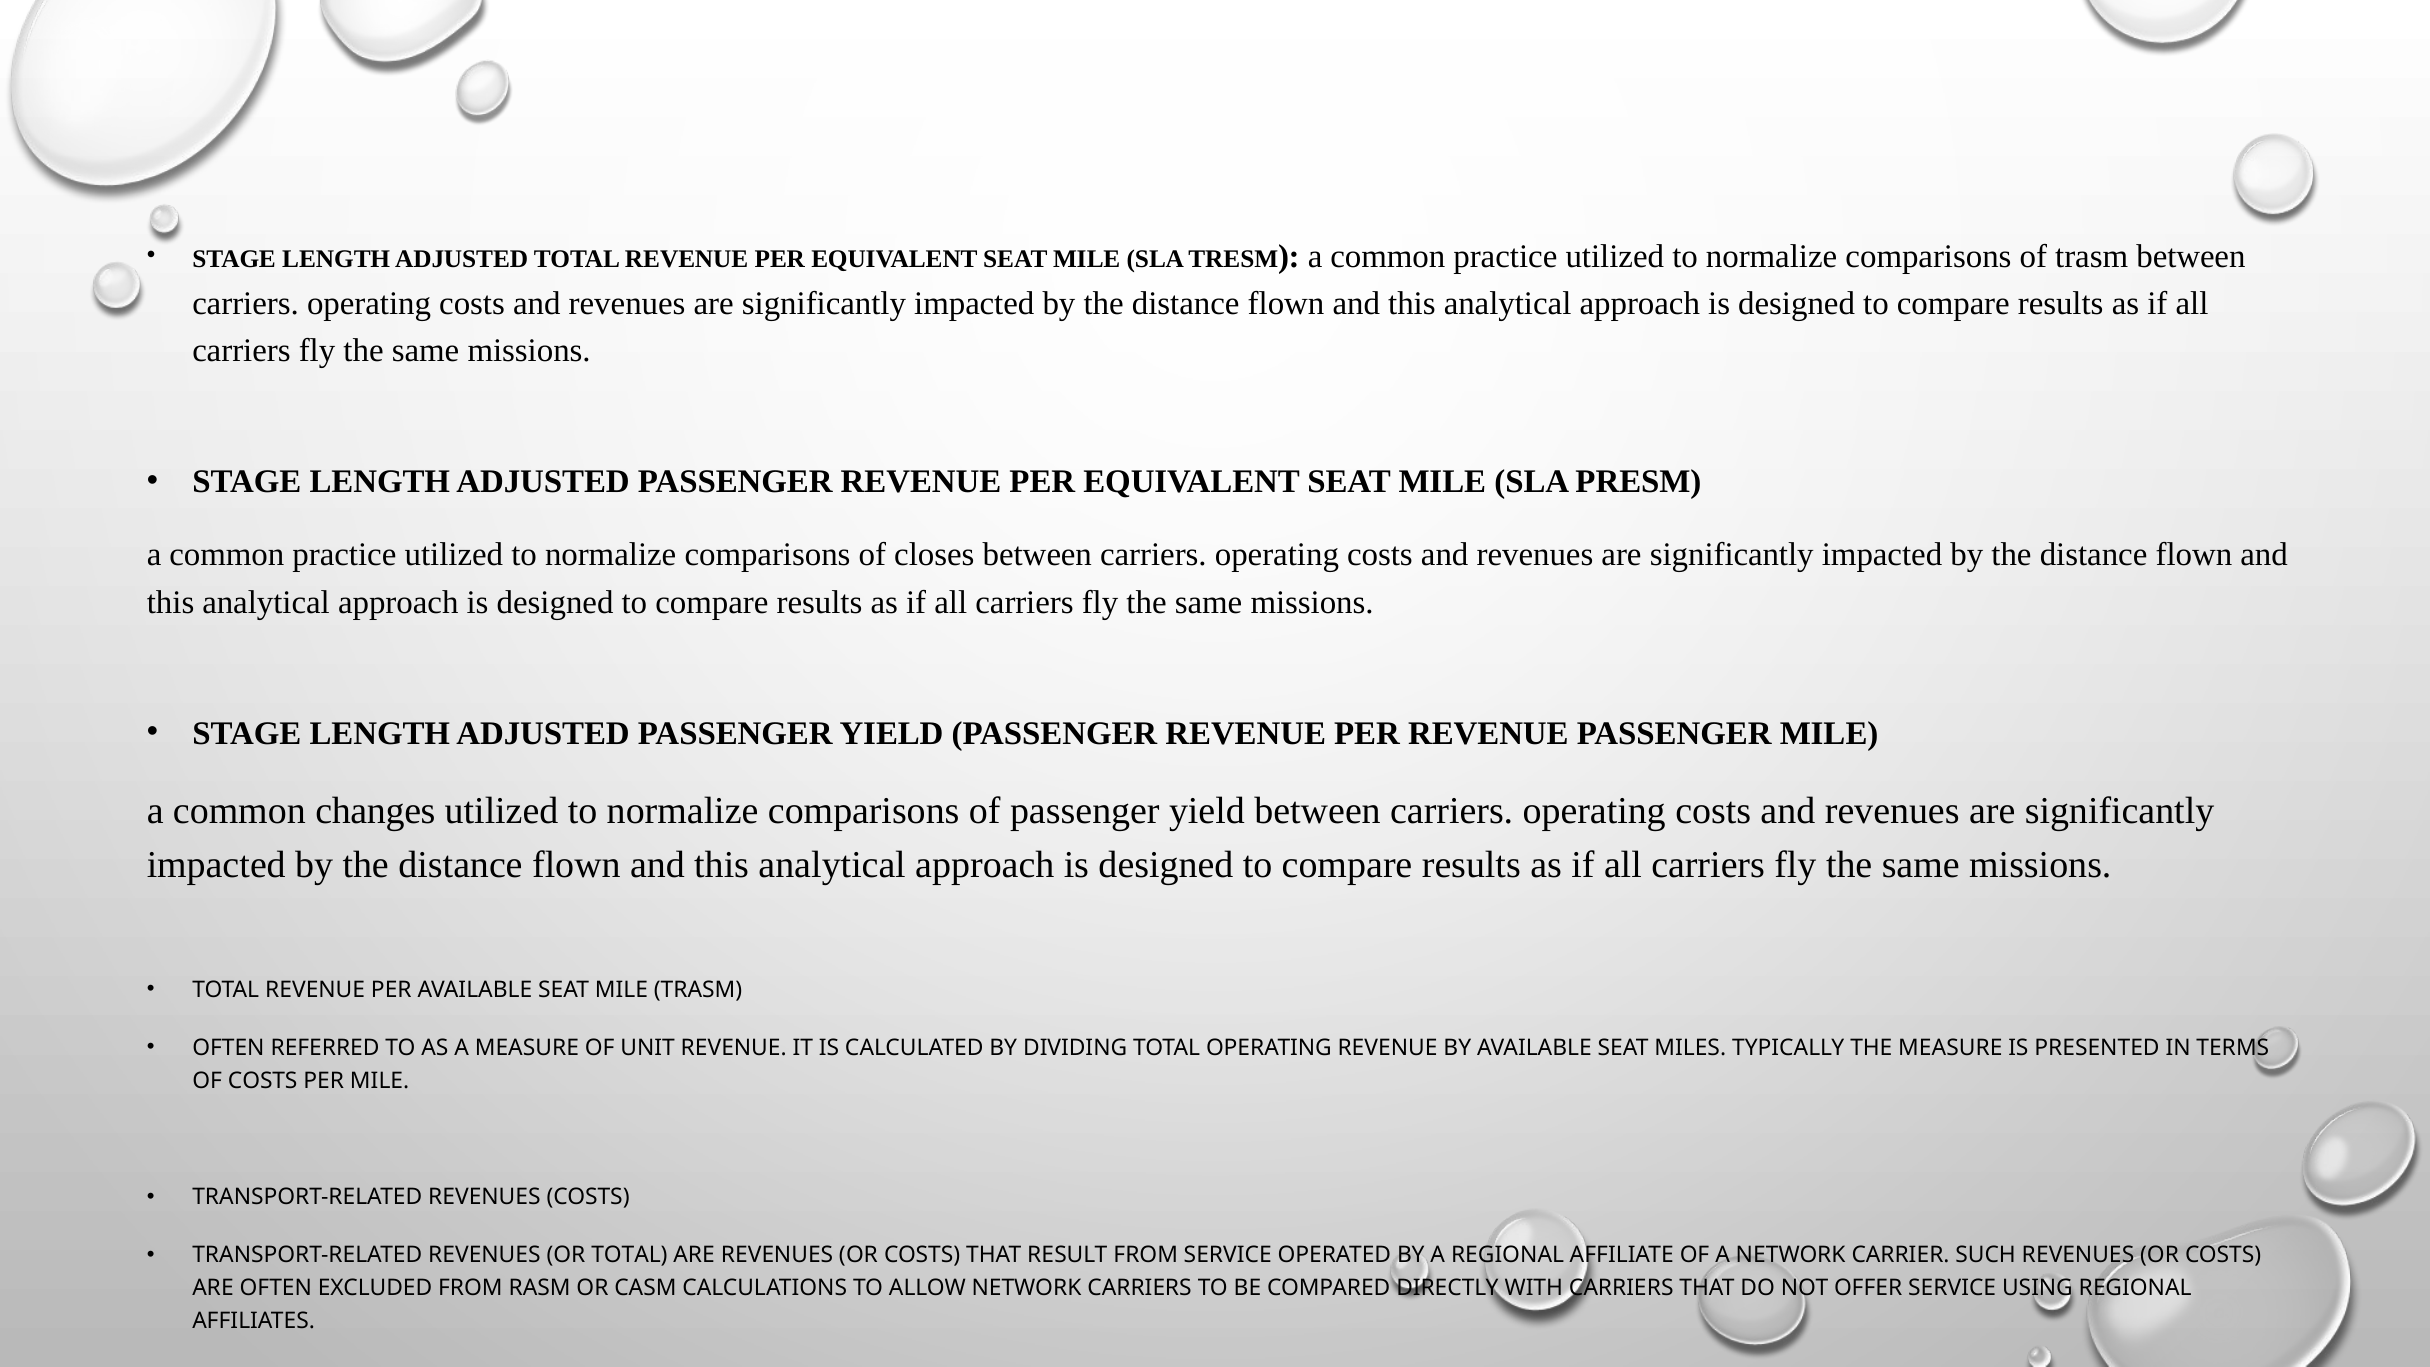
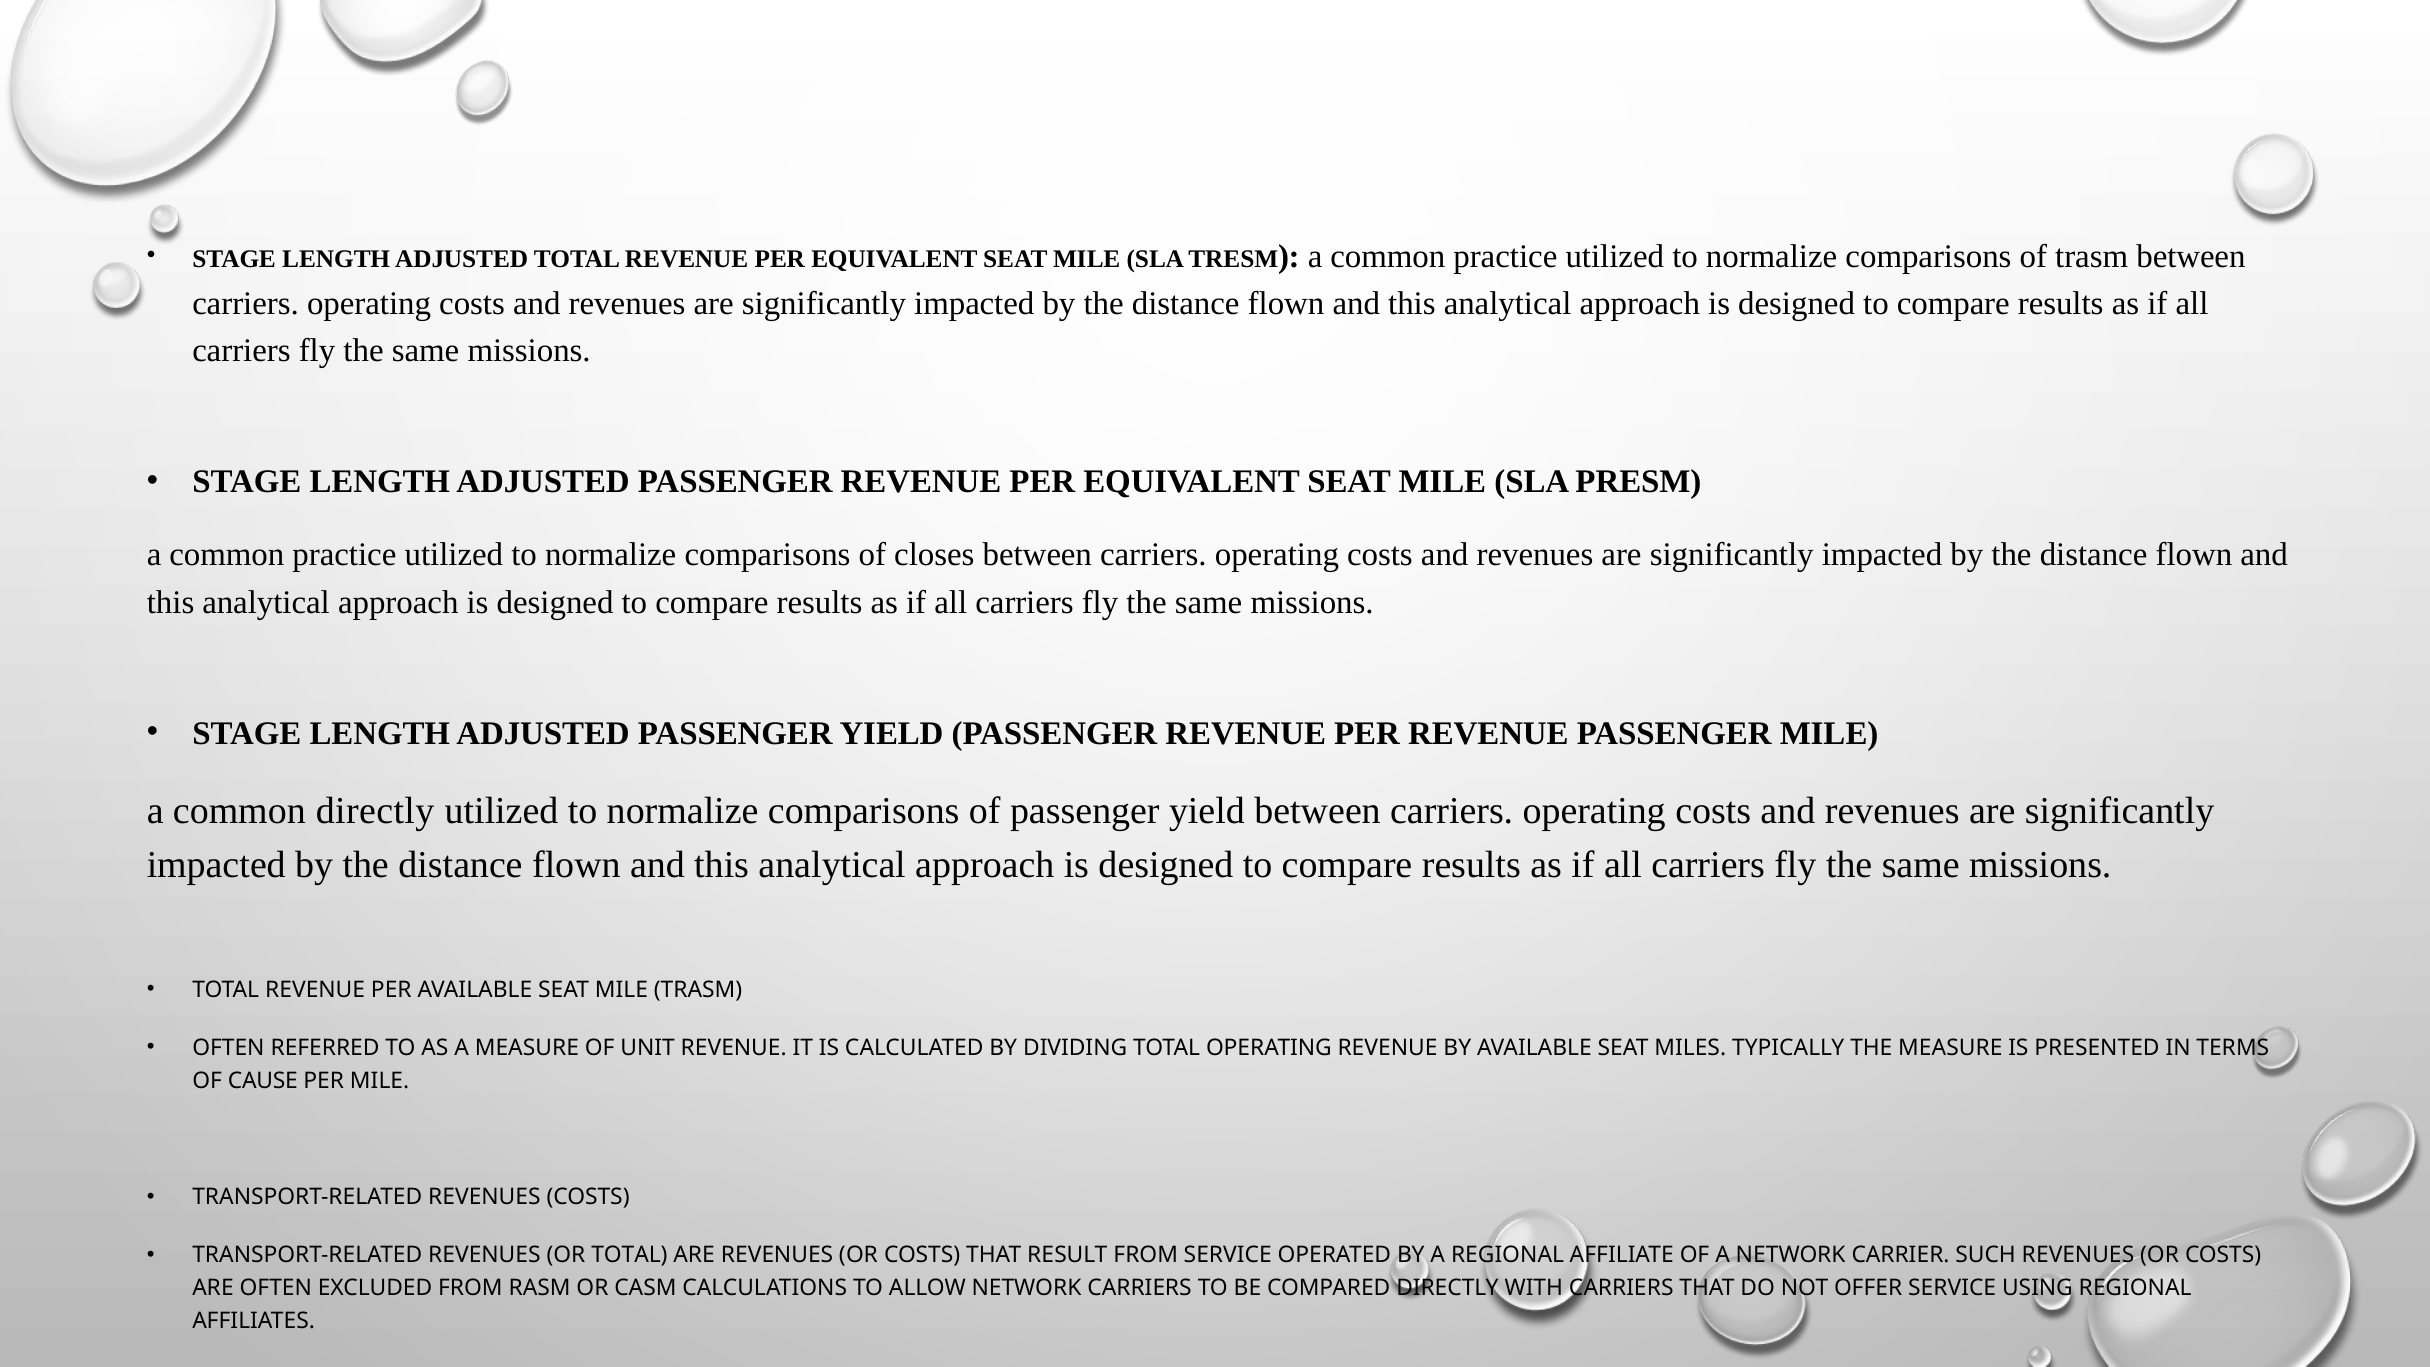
common changes: changes -> directly (375, 810)
OF COSTS: COSTS -> CAUSE (263, 1081)
